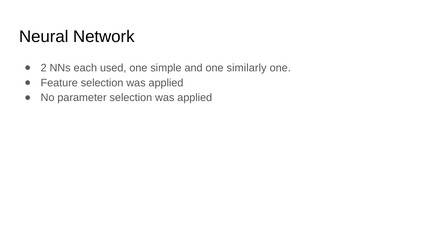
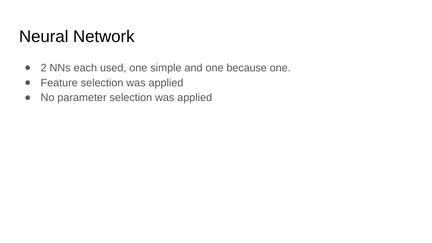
similarly: similarly -> because (247, 68)
